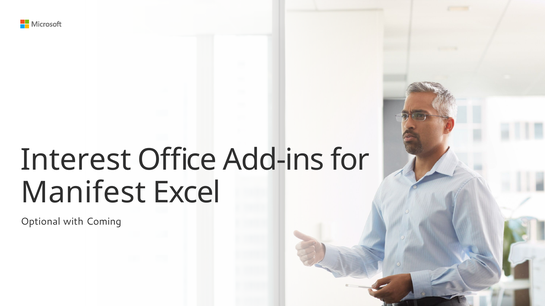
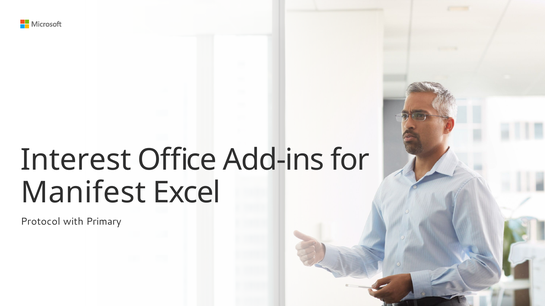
Optional: Optional -> Protocol (41, 222)
Coming: Coming -> Primary (104, 222)
